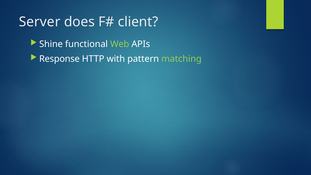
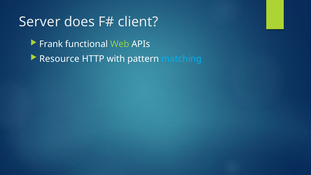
Shine: Shine -> Frank (51, 44)
Response: Response -> Resource (59, 59)
matching colour: light green -> light blue (181, 59)
